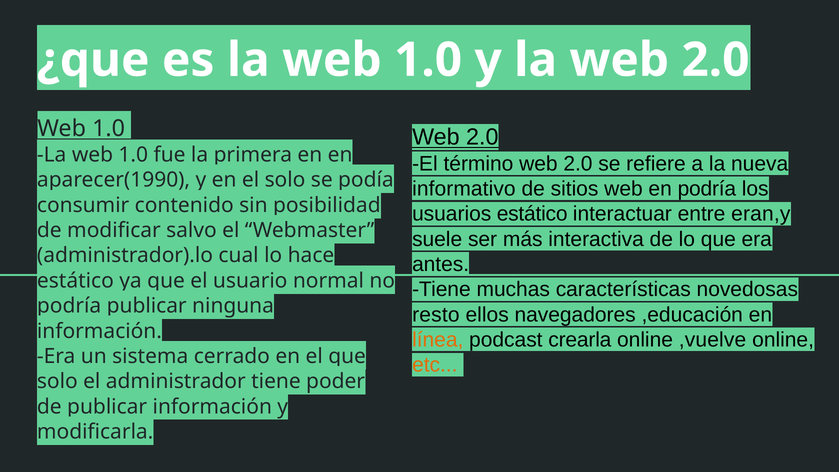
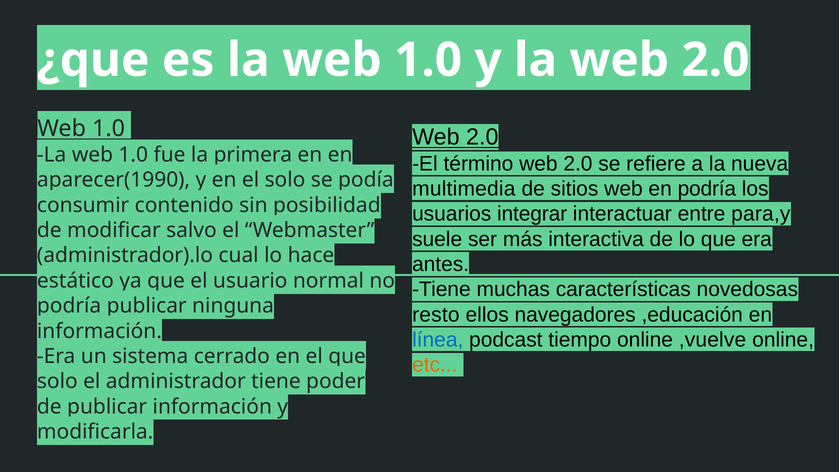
informativo: informativo -> multimedia (464, 189)
usuarios estático: estático -> integrar (532, 214)
eran,y: eran,y -> para,y (761, 214)
línea colour: orange -> blue (438, 340)
crearla: crearla -> tiempo (580, 340)
